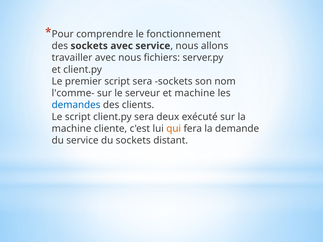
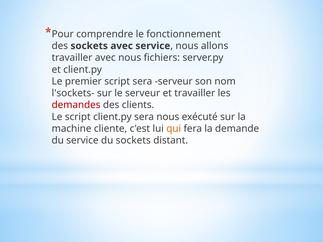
sera sockets: sockets -> serveur (174, 81)
l'comme-: l'comme- -> l'sockets- (73, 93)
et machine: machine -> travailler (195, 93)
demandes colour: blue -> red (76, 105)
sera deux: deux -> nous (168, 117)
